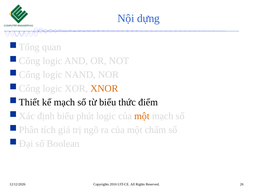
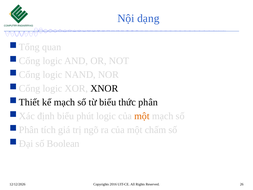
dựng: dựng -> dạng (148, 18)
XNOR colour: orange -> black (104, 88)
điểm: điểm -> phân (148, 102)
